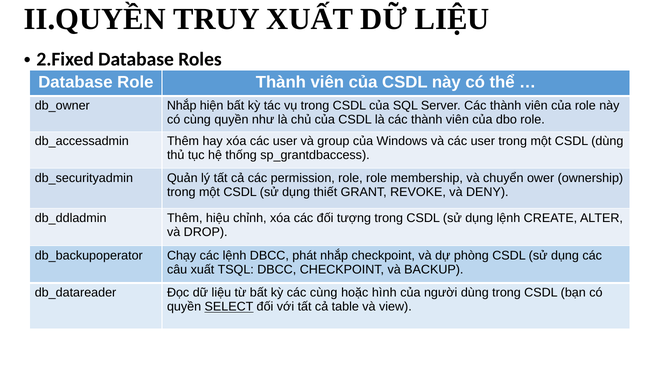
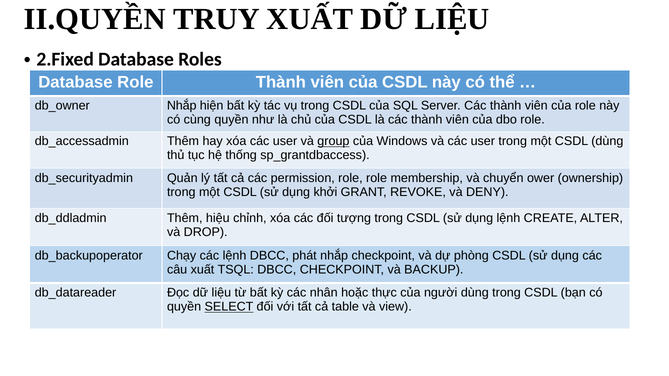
group underline: none -> present (333, 141)
thiết: thiết -> khởi (325, 192)
các cùng: cùng -> nhân (324, 293)
hình: hình -> thực (384, 293)
